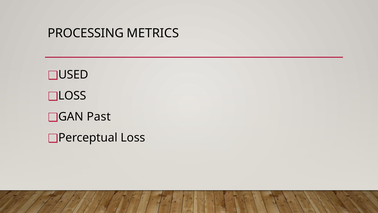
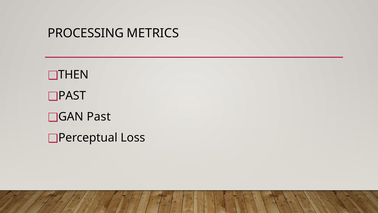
USED: USED -> THEN (73, 75)
LOSS: LOSS -> PAST (72, 96)
